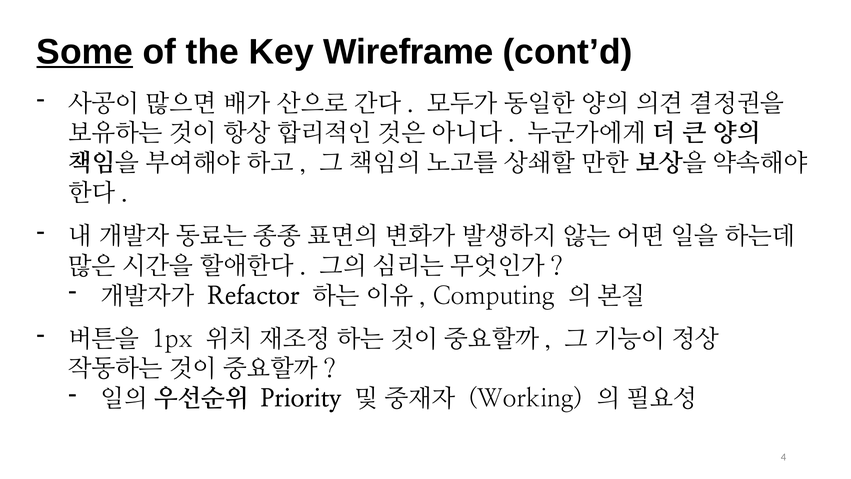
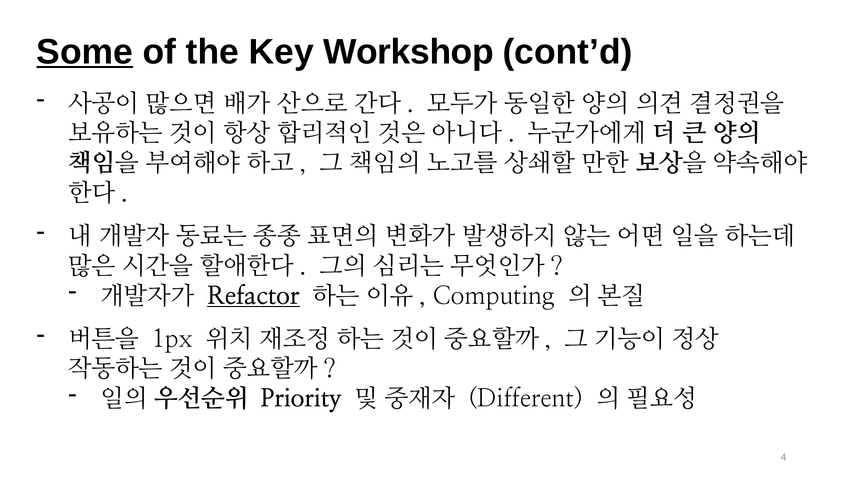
Wireframe: Wireframe -> Workshop (408, 52)
Refactor underline: none -> present (253, 296)
Working: Working -> Different (526, 398)
